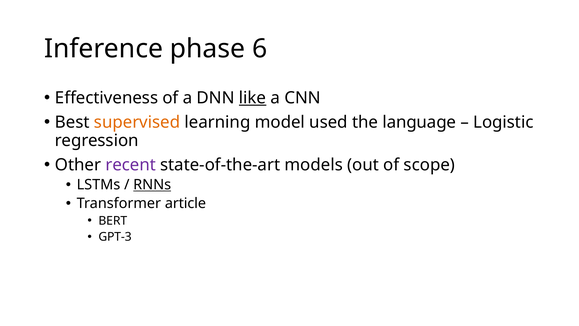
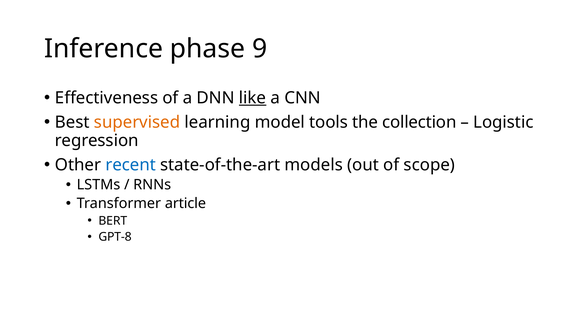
6: 6 -> 9 (260, 49)
used: used -> tools (329, 122)
language: language -> collection (419, 122)
recent colour: purple -> blue (131, 165)
RNNs underline: present -> none (152, 185)
GPT-3: GPT-3 -> GPT-8 (115, 237)
